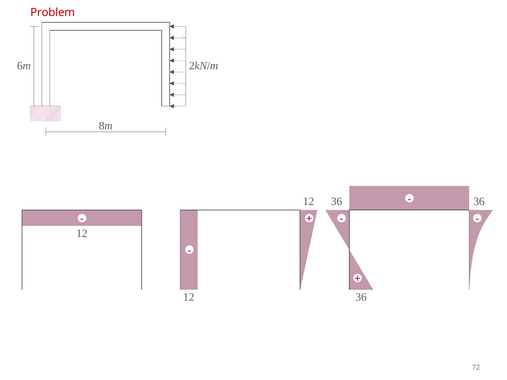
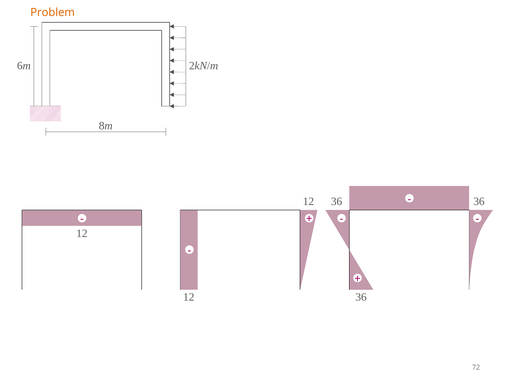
Problem colour: red -> orange (53, 13)
